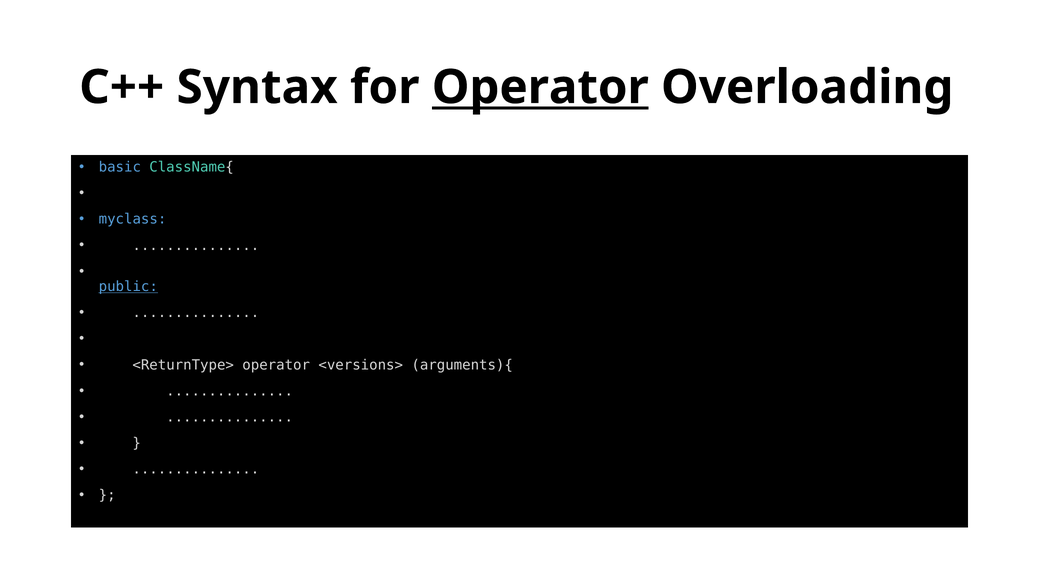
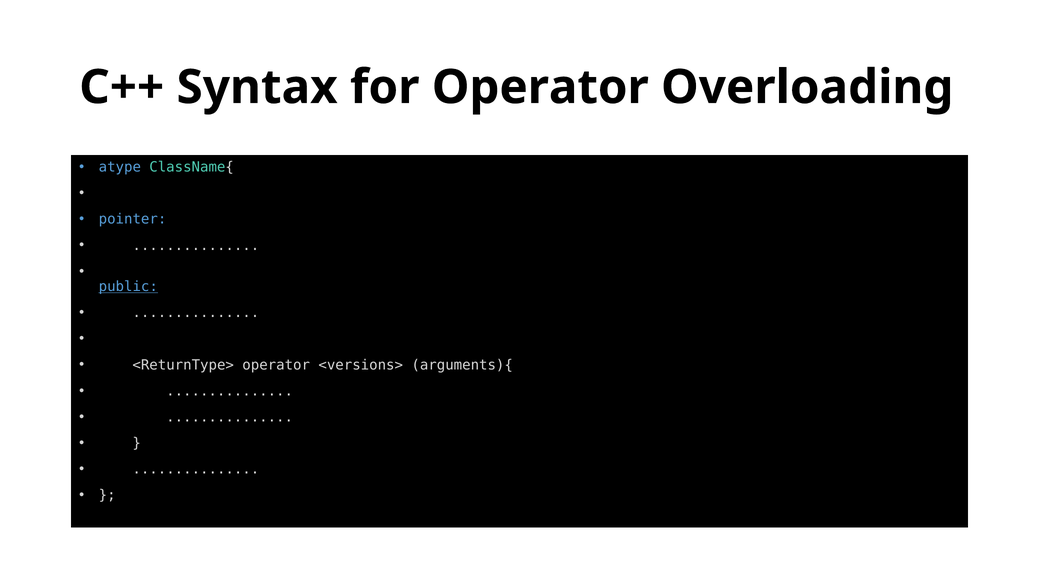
Operator underline: present -> none (540, 87)
basic: basic -> atype (120, 167)
myclass: myclass -> pointer (133, 219)
